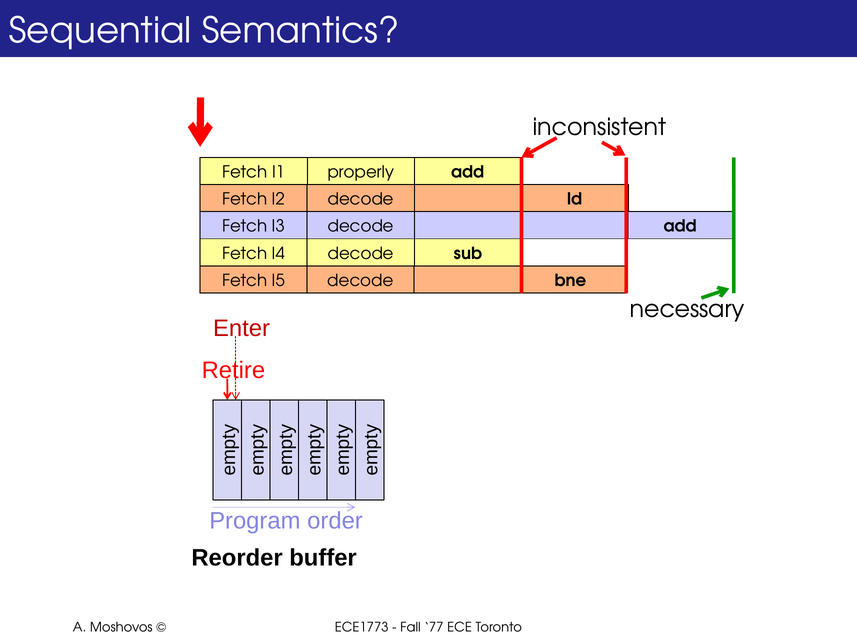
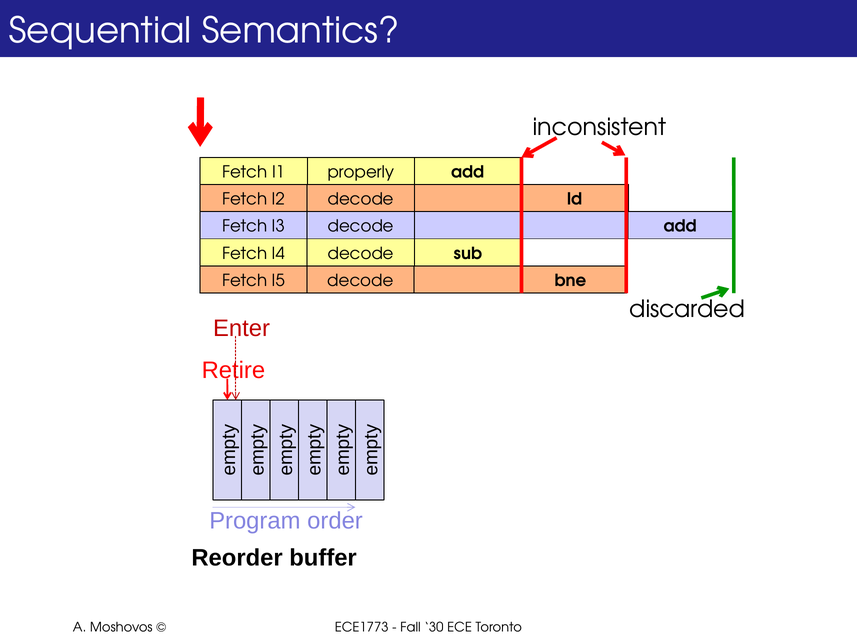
necessary: necessary -> discarded (687, 309)
77: 77 -> 30 (434, 627)
